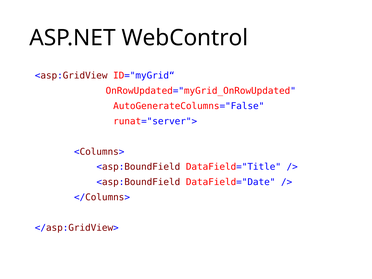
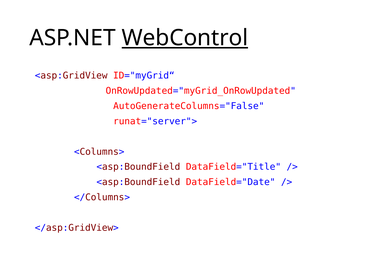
WebControl underline: none -> present (185, 38)
